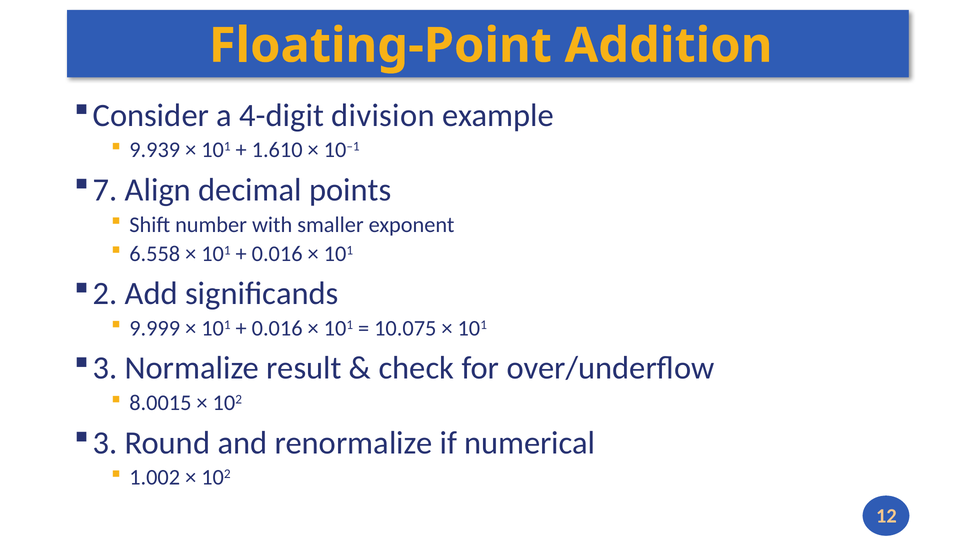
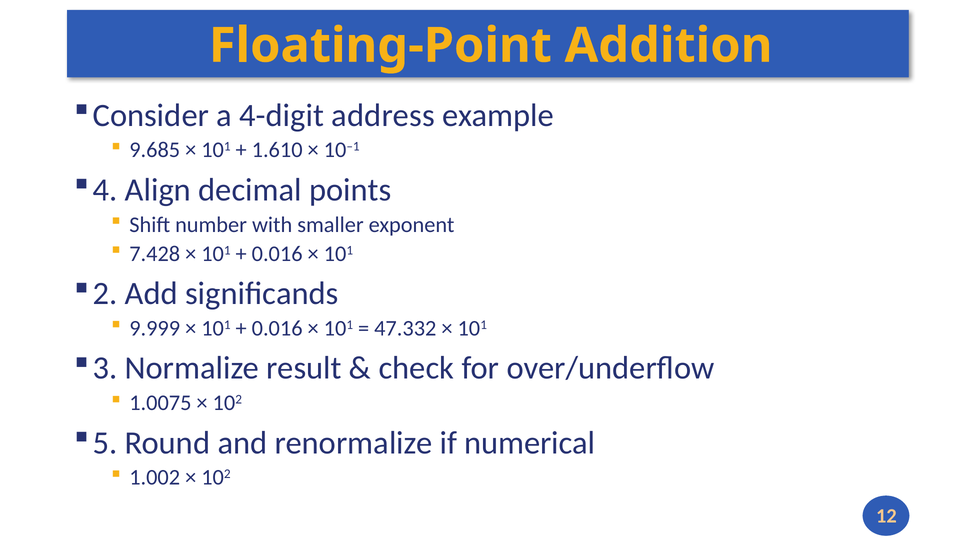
division: division -> address (383, 115)
9.939: 9.939 -> 9.685 (155, 150)
7: 7 -> 4 (105, 190)
6.558: 6.558 -> 7.428 (155, 254)
10.075: 10.075 -> 47.332 (405, 328)
8.0015: 8.0015 -> 1.0075 (160, 403)
3: 3 -> 5 (105, 443)
